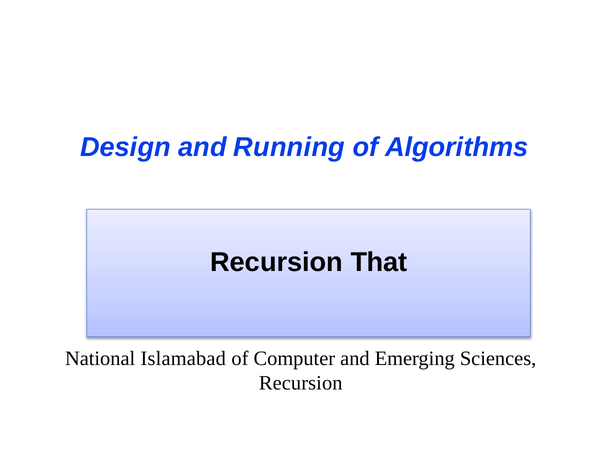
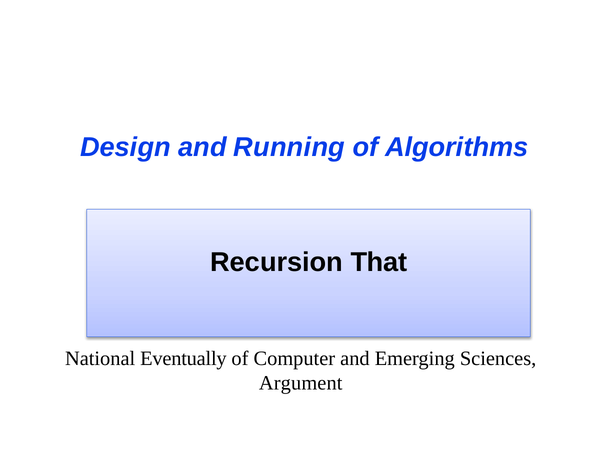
Islamabad: Islamabad -> Eventually (183, 358)
Recursion: Recursion -> Argument (301, 383)
